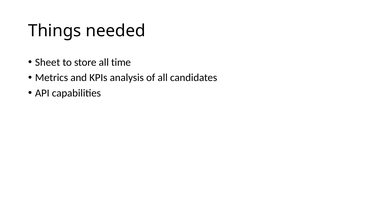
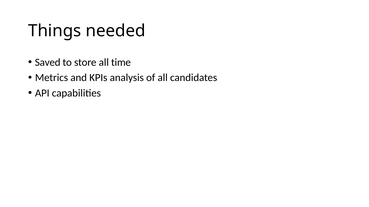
Sheet: Sheet -> Saved (48, 62)
